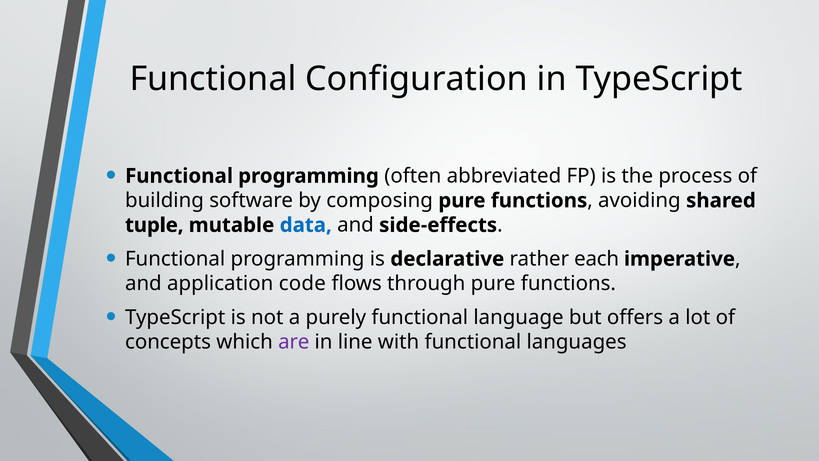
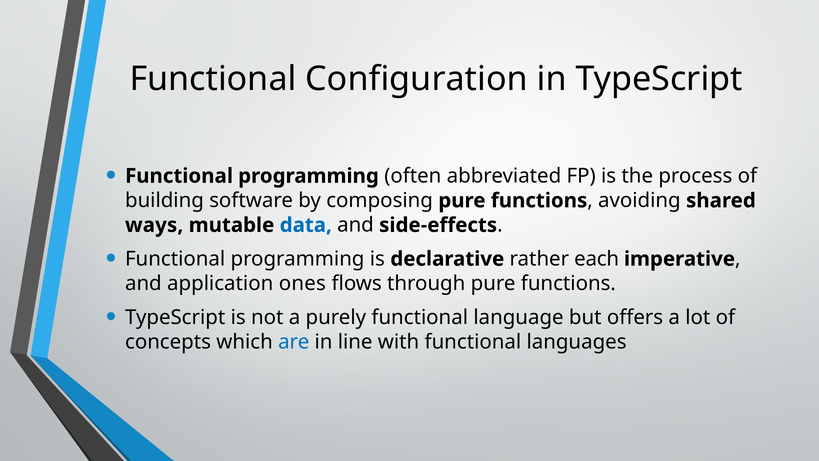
tuple: tuple -> ways (154, 225)
code: code -> ones (302, 283)
are colour: purple -> blue (294, 342)
